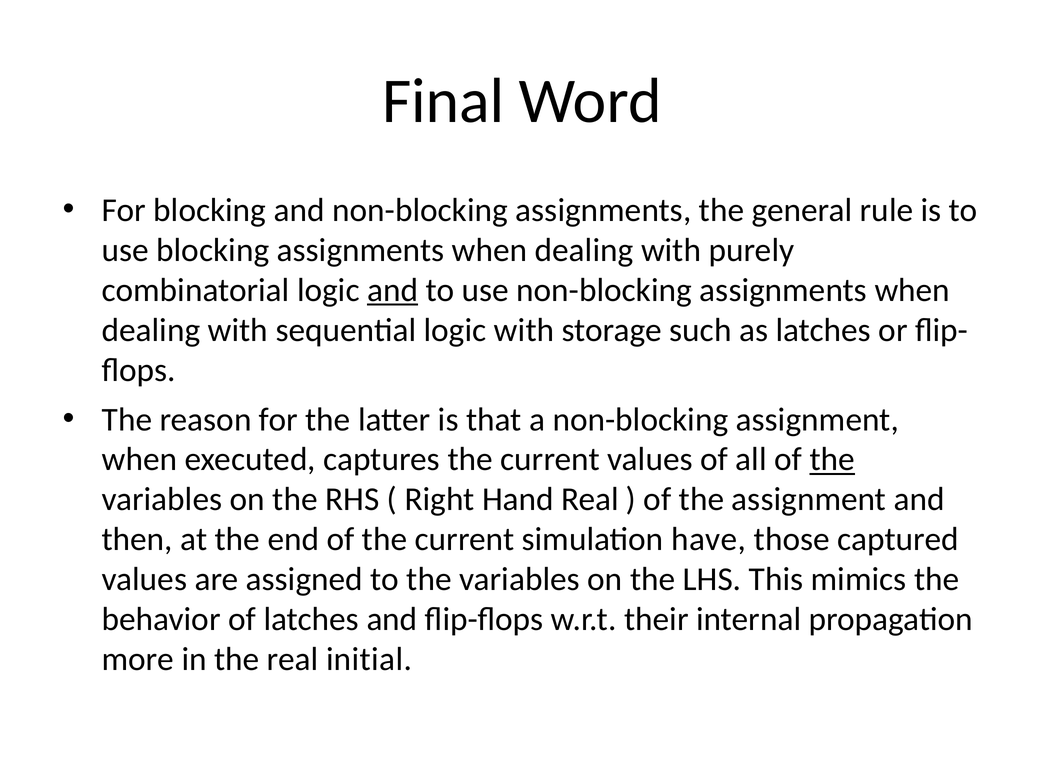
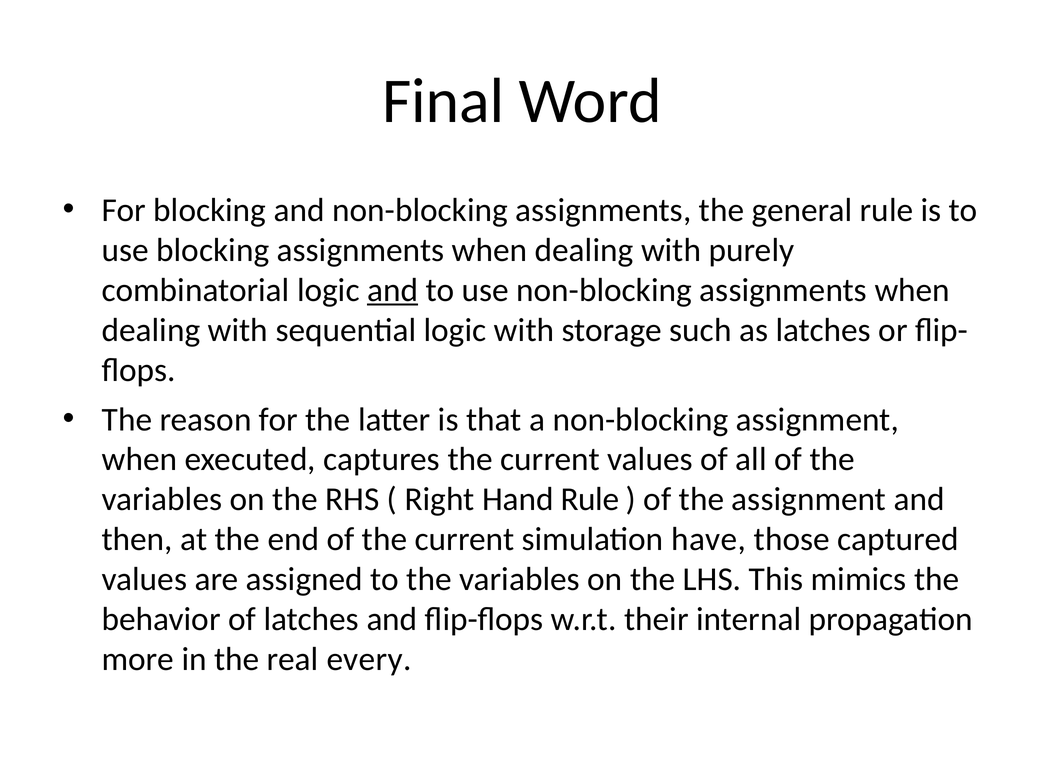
the underline: present -> none (832, 459)
Hand Real: Real -> Rule (590, 499)
initial: initial -> every (369, 659)
